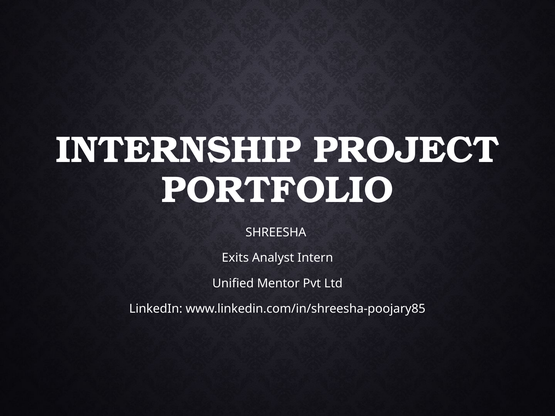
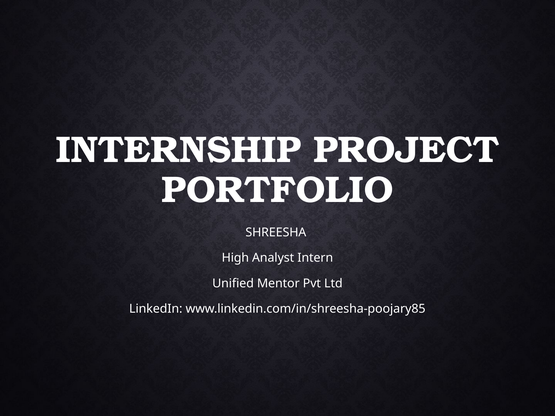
Exits: Exits -> High (235, 258)
